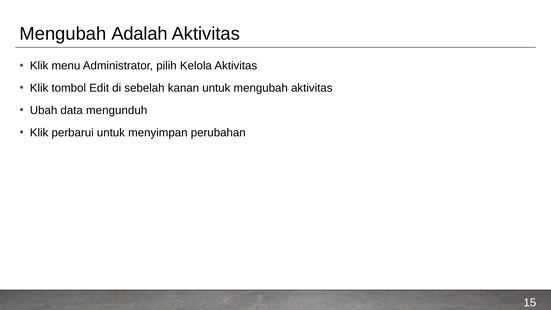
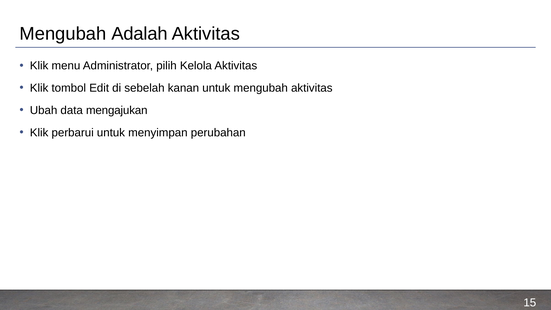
mengunduh: mengunduh -> mengajukan (117, 110)
